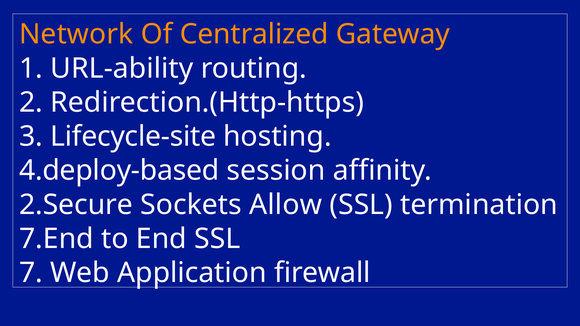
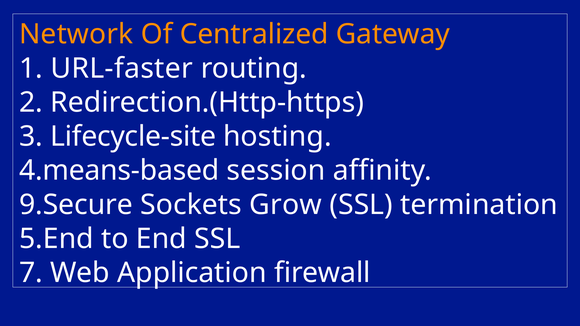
URL-ability: URL-ability -> URL-faster (122, 68)
4.deploy-based: 4.deploy-based -> 4.means-based (119, 171)
2.Secure: 2.Secure -> 9.Secure (76, 205)
Allow: Allow -> Grow (286, 205)
7.End: 7.End -> 5.End (56, 239)
